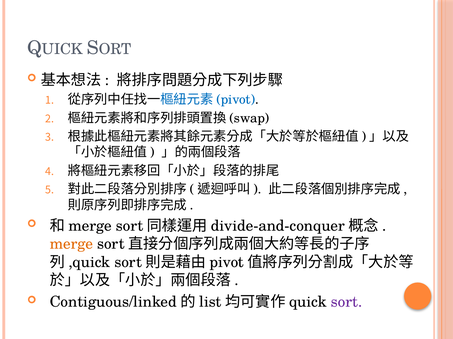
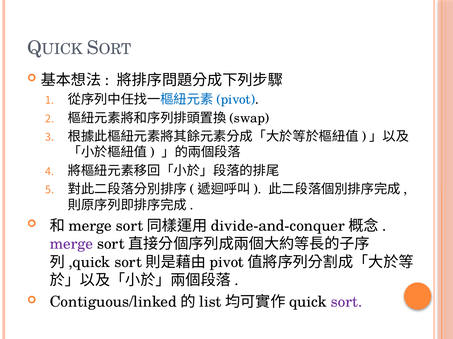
merge colour: orange -> purple (71, 245)
